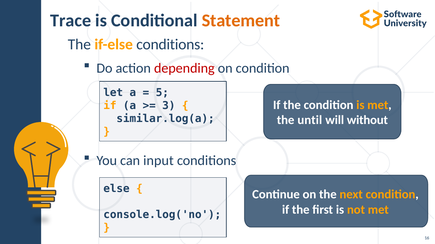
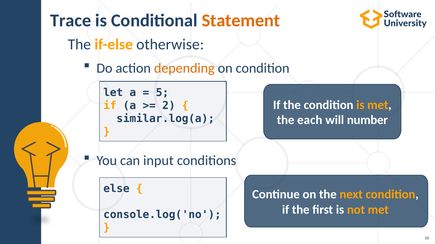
if-else conditions: conditions -> otherwise (170, 45)
depending colour: red -> orange (184, 68)
3: 3 -> 2 (169, 106)
until: until -> each (310, 120)
without: without -> number (367, 120)
